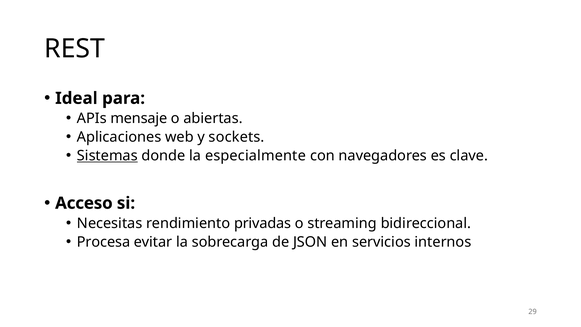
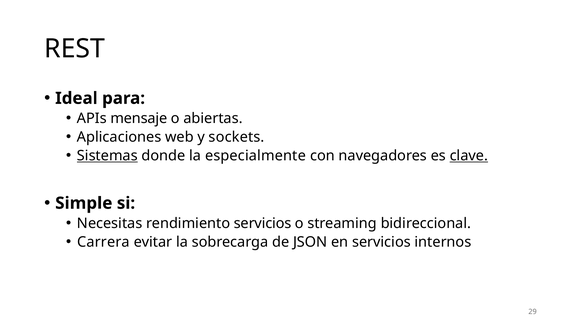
clave underline: none -> present (469, 156)
Acceso: Acceso -> Simple (84, 203)
rendimiento privadas: privadas -> servicios (263, 223)
Procesa: Procesa -> Carrera (103, 242)
